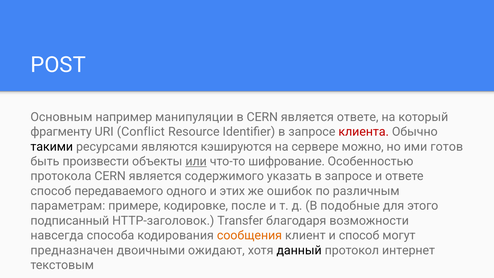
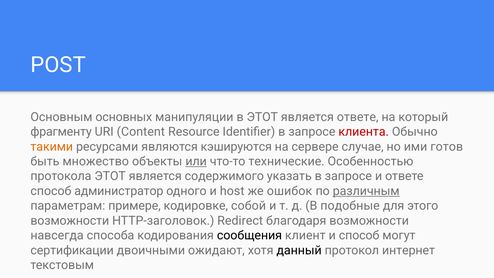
например: например -> основных (124, 117)
в CERN: CERN -> ЭТОТ (262, 117)
Conflict: Conflict -> Content (141, 132)
такими colour: black -> orange (52, 147)
можно: можно -> случае (363, 147)
произвести: произвести -> множество (96, 161)
шифрование: шифрование -> технические (286, 161)
протокола CERN: CERN -> ЭТОТ (110, 176)
передаваемого: передаваемого -> администратор (119, 191)
этих: этих -> host (232, 191)
различным underline: none -> present (366, 191)
после: после -> собой (249, 206)
подписанный: подписанный -> возможности (70, 221)
Transfer: Transfer -> Redirect (240, 221)
сообщения colour: orange -> black (249, 235)
предназначен: предназначен -> сертификации (72, 250)
